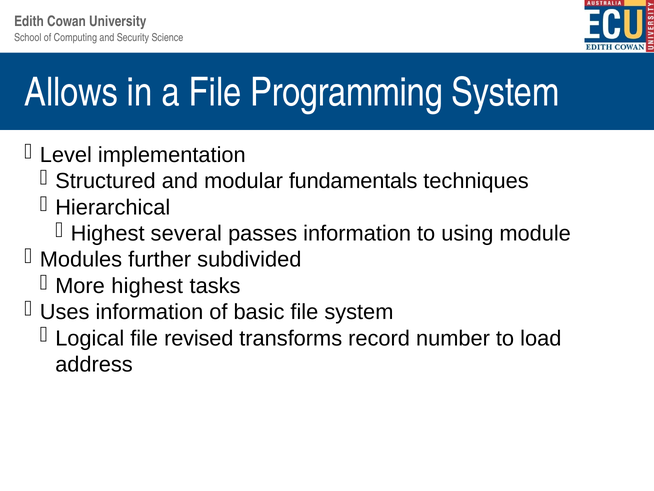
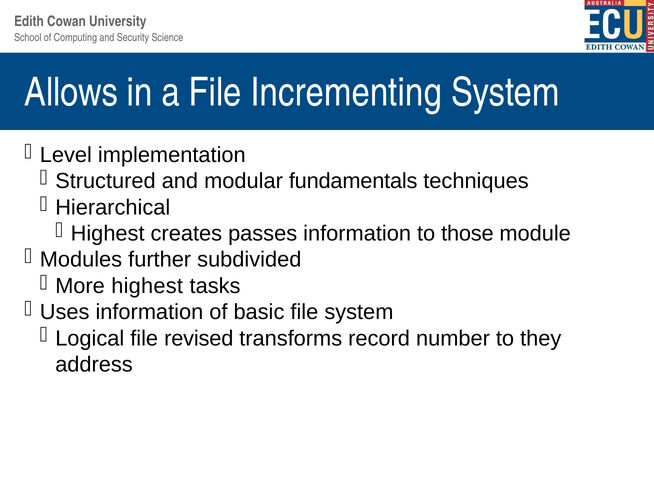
Programming: Programming -> Incrementing (346, 93)
several: several -> creates (186, 233)
using: using -> those (467, 233)
load: load -> they (541, 338)
